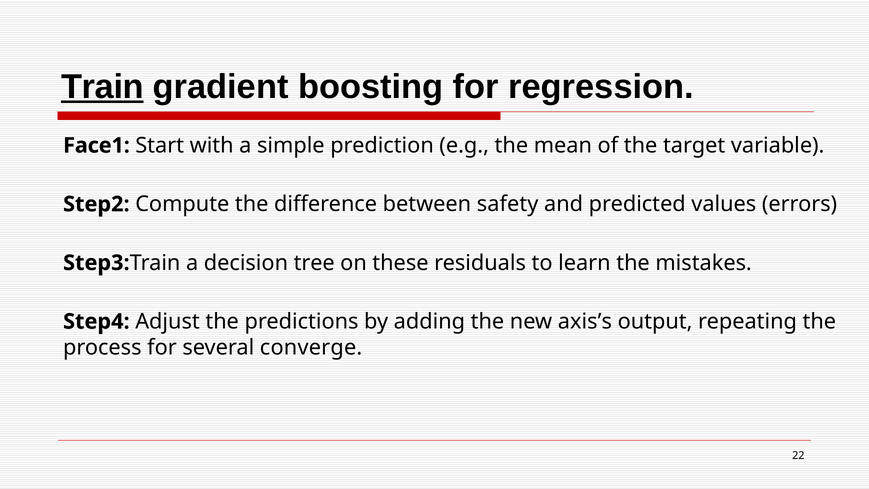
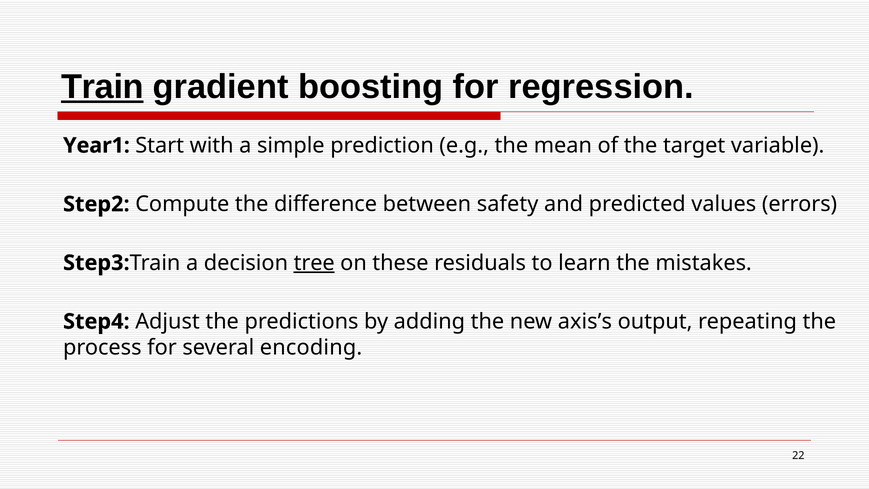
Face1: Face1 -> Year1 (96, 145)
tree underline: none -> present (314, 263)
converge: converge -> encoding (311, 347)
